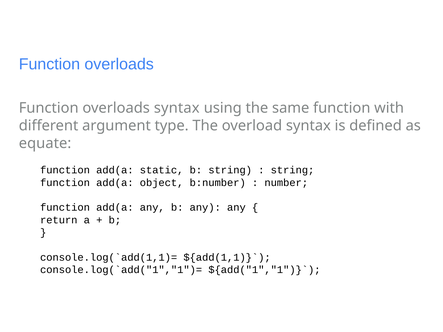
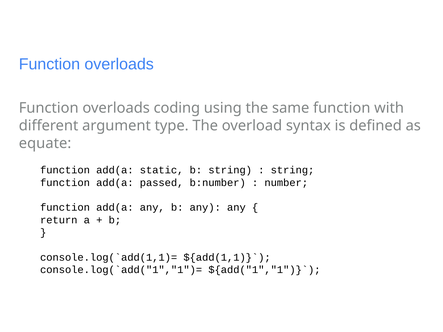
overloads syntax: syntax -> coding (177, 108)
object: object -> passed (162, 183)
